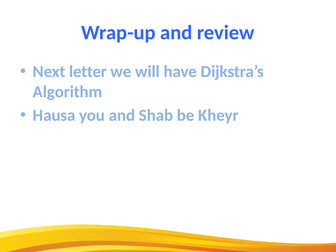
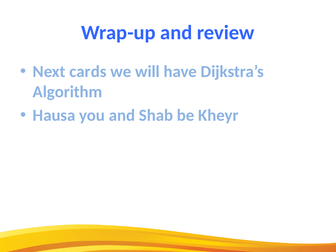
letter: letter -> cards (88, 72)
